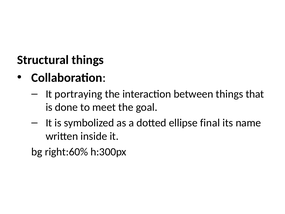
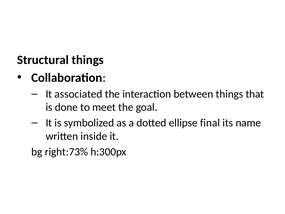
portraying: portraying -> associated (78, 94)
right:60%: right:60% -> right:73% (66, 152)
